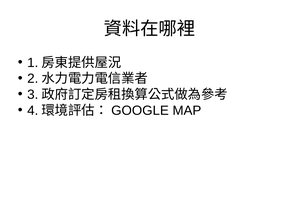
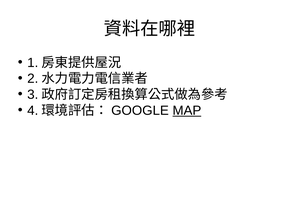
MAP underline: none -> present (187, 111)
